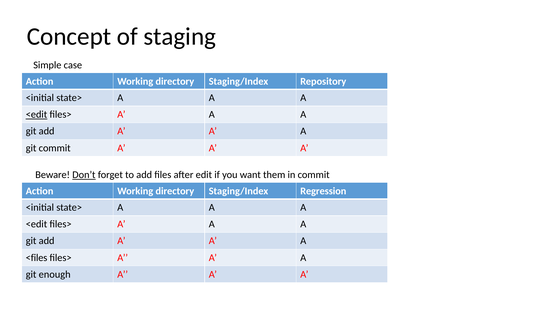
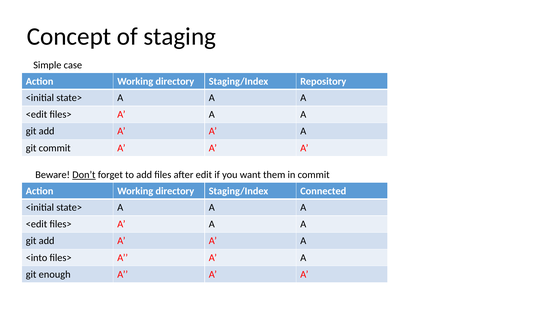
<edit underline: present -> none (36, 114)
Regression: Regression -> Connected (323, 191)
<files: <files -> <into (37, 257)
